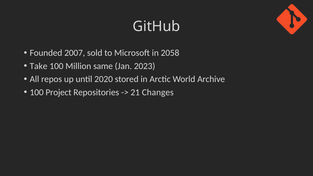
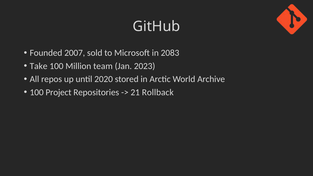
2058: 2058 -> 2083 (170, 53)
same: same -> team (103, 66)
Changes: Changes -> Rollback (158, 92)
